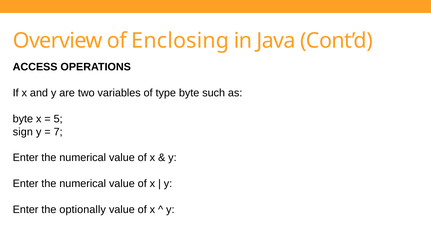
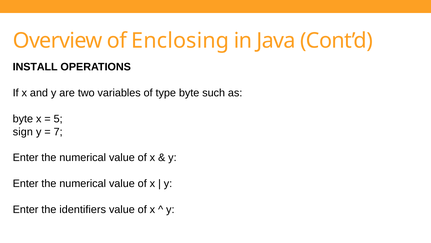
ACCESS: ACCESS -> INSTALL (35, 67)
optionally: optionally -> identifiers (83, 209)
